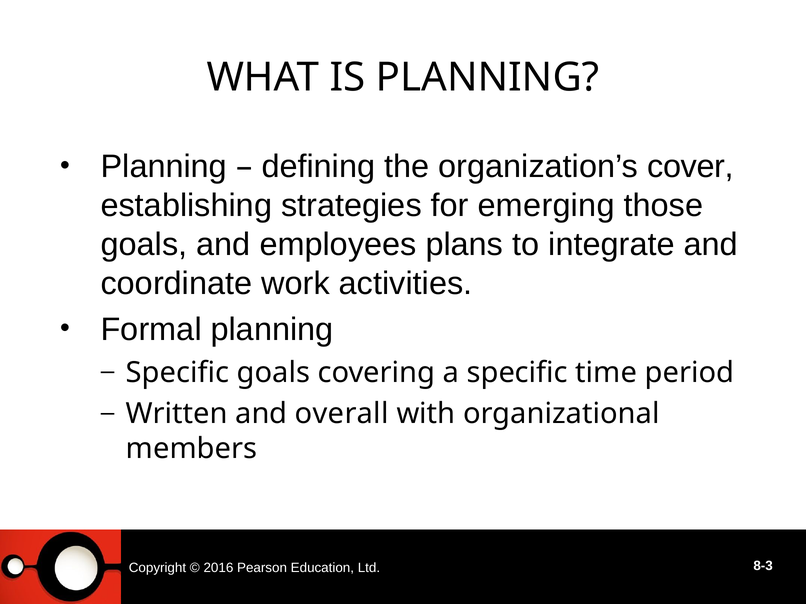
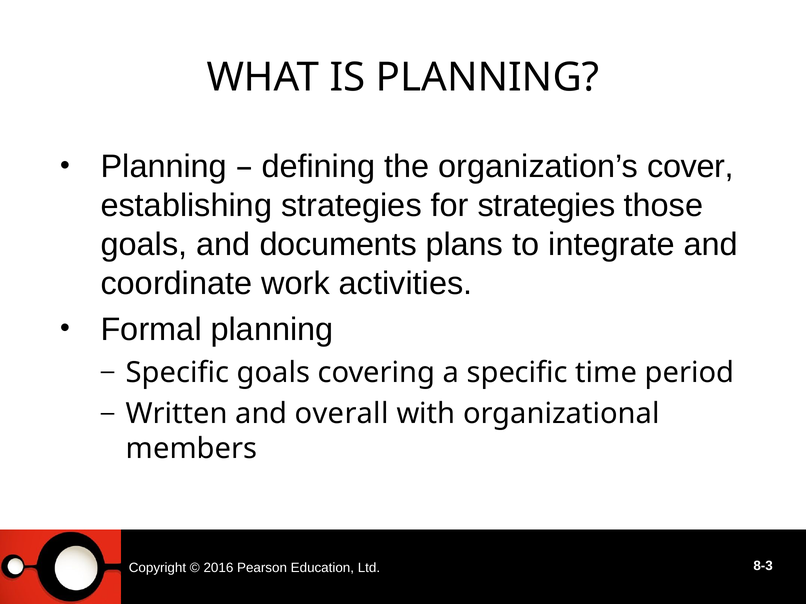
for emerging: emerging -> strategies (546, 206)
employees: employees -> documents (338, 245)
